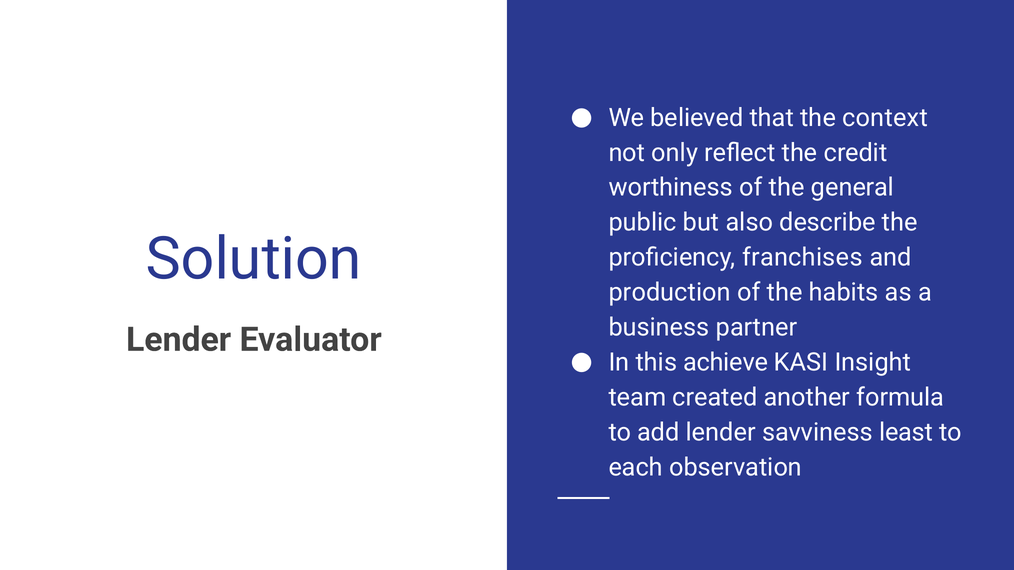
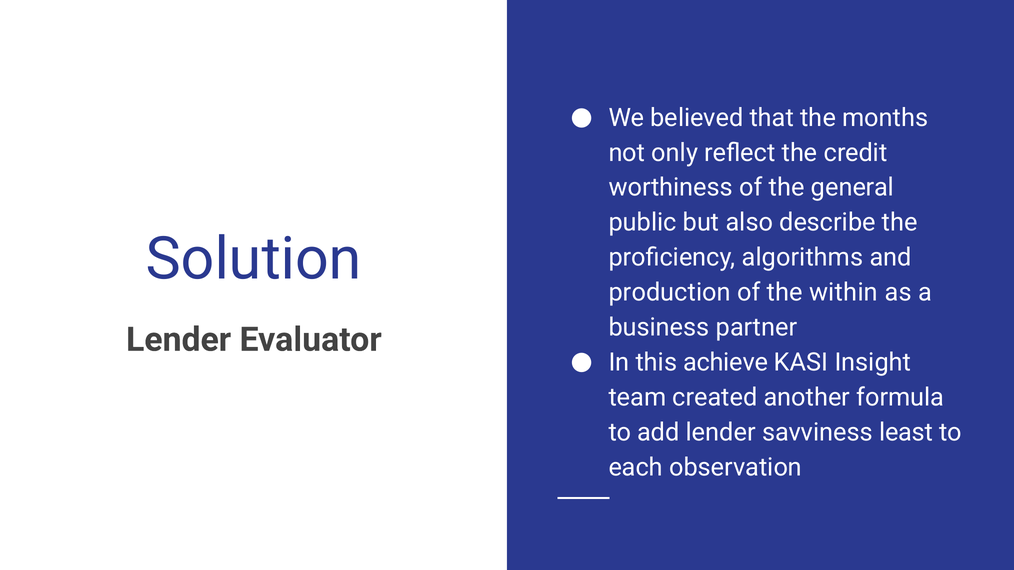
context: context -> months (885, 118)
franchises: franchises -> algorithms (802, 258)
habits: habits -> within (844, 293)
